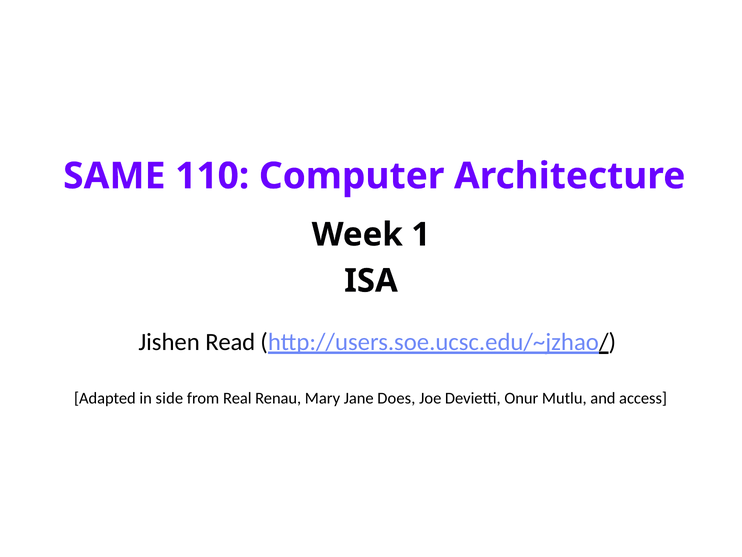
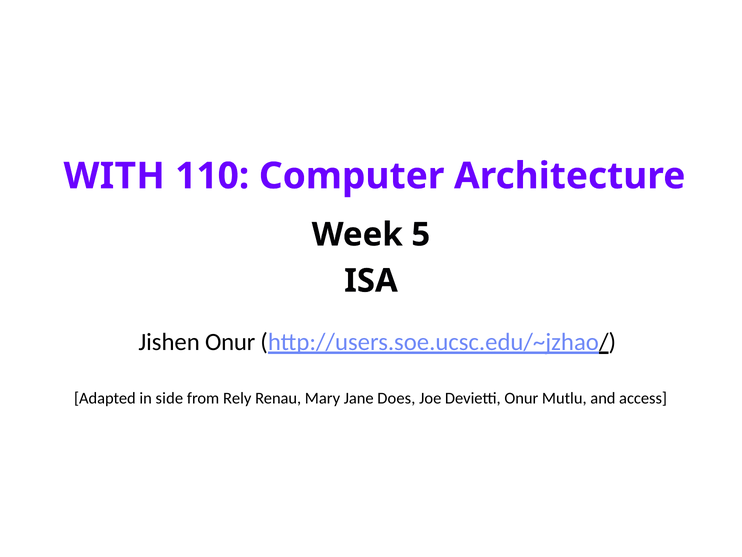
SAME: SAME -> WITH (114, 176)
1: 1 -> 5 (421, 234)
Jishen Read: Read -> Onur (230, 342)
Real: Real -> Rely (237, 398)
